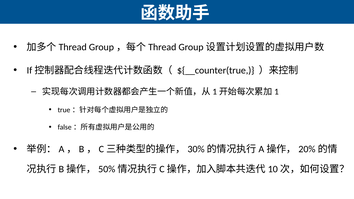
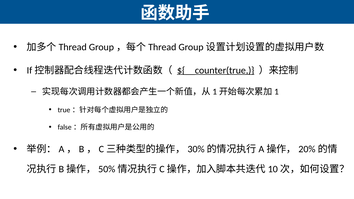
${__counter(true underline: none -> present (216, 70)
